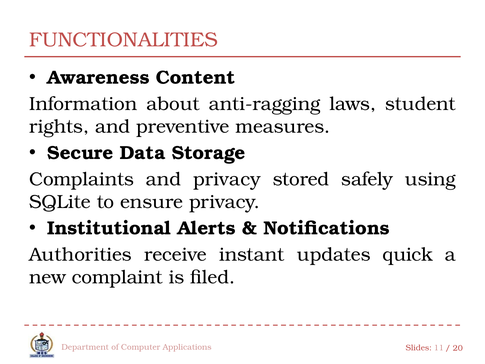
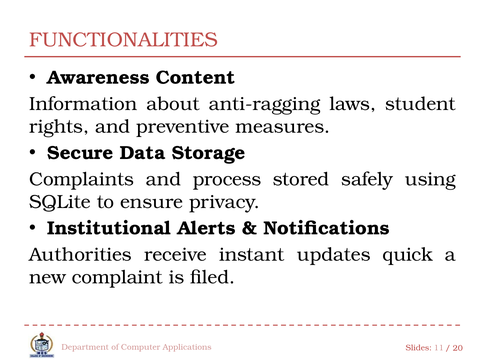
and privacy: privacy -> process (227, 179)
